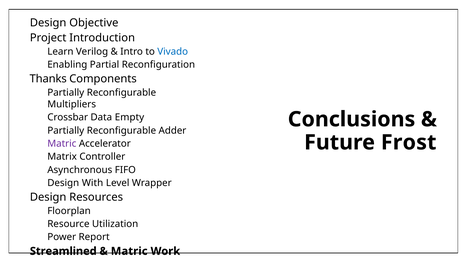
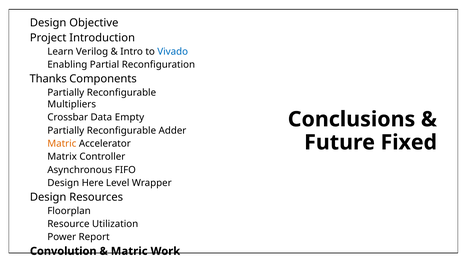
Frost: Frost -> Fixed (409, 143)
Matric colour: purple -> orange (62, 144)
With: With -> Here (93, 183)
Streamlined: Streamlined -> Convolution (63, 252)
